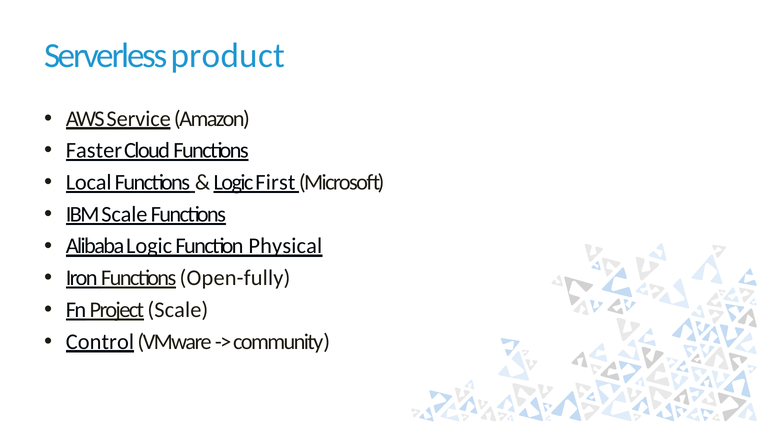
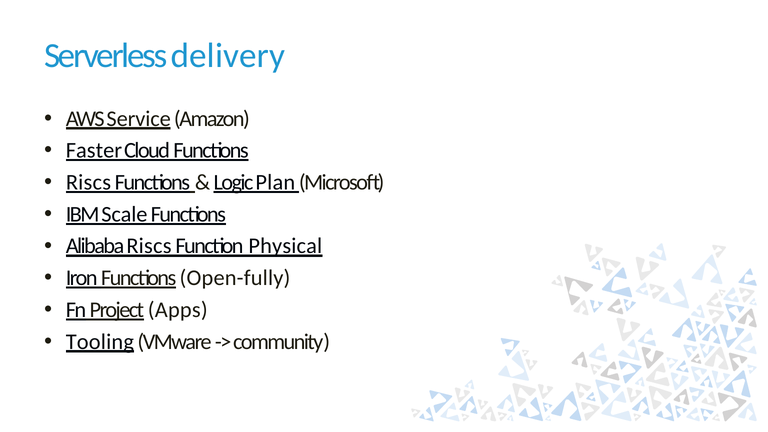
product: product -> delivery (228, 56)
Local: Local -> Riscs (88, 182)
First: First -> Plan (275, 182)
Alibaba Logic: Logic -> Riscs (149, 246)
Project Scale: Scale -> Apps (178, 310)
Control: Control -> Tooling (100, 342)
